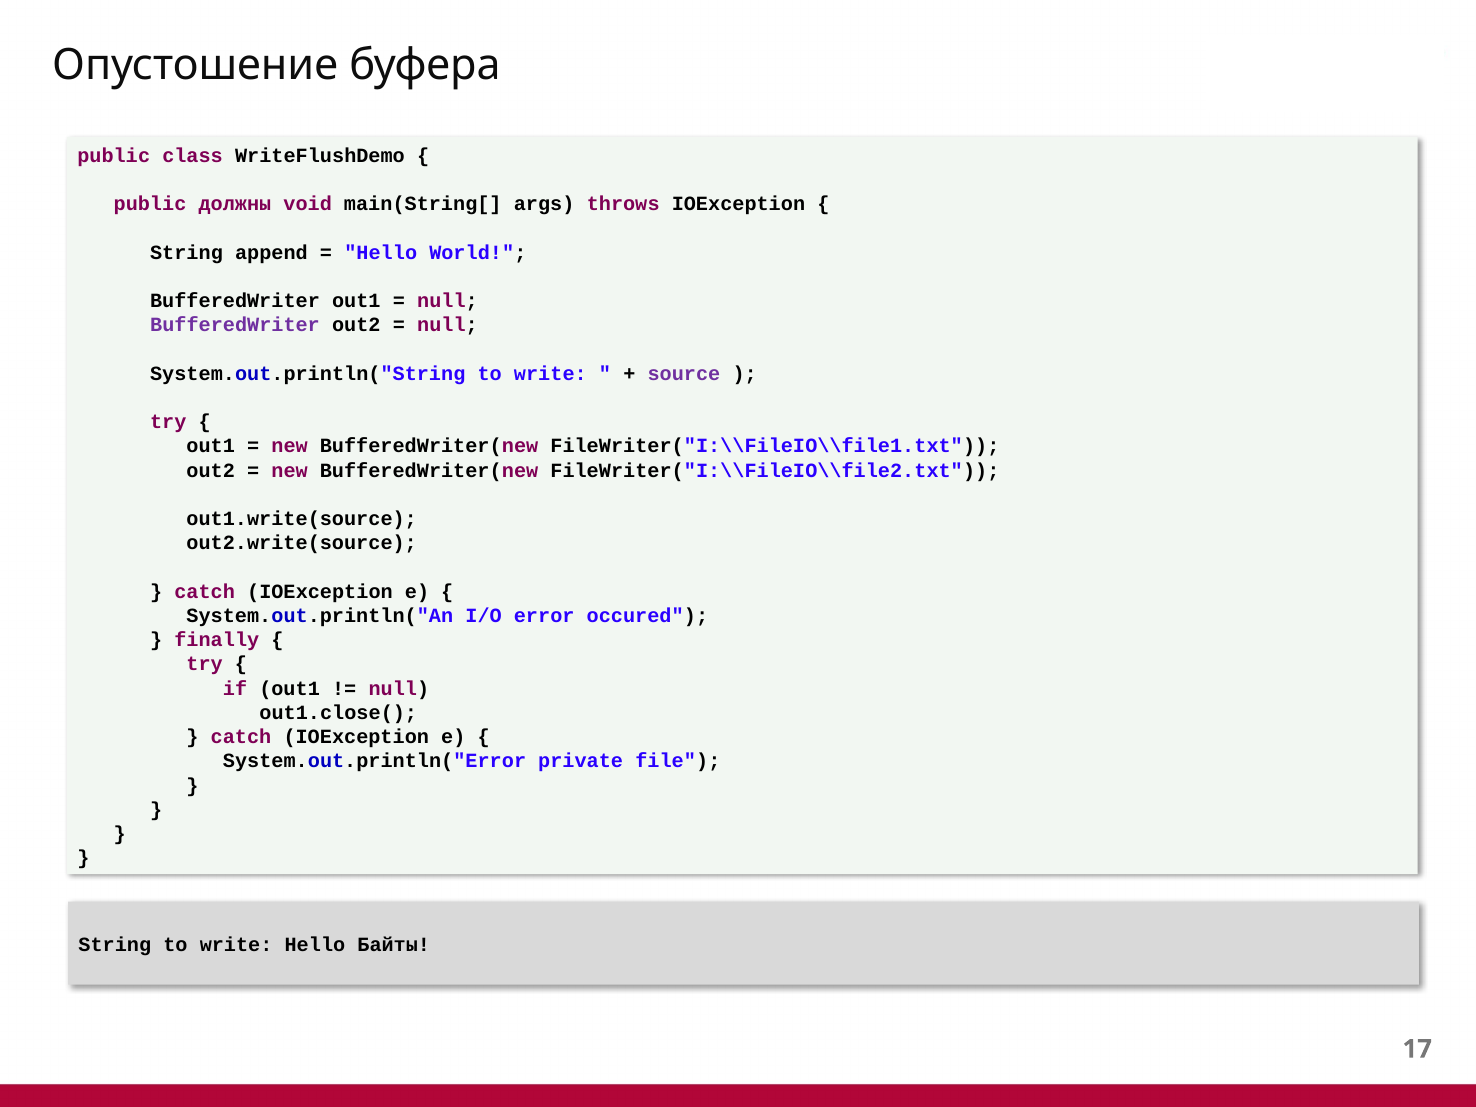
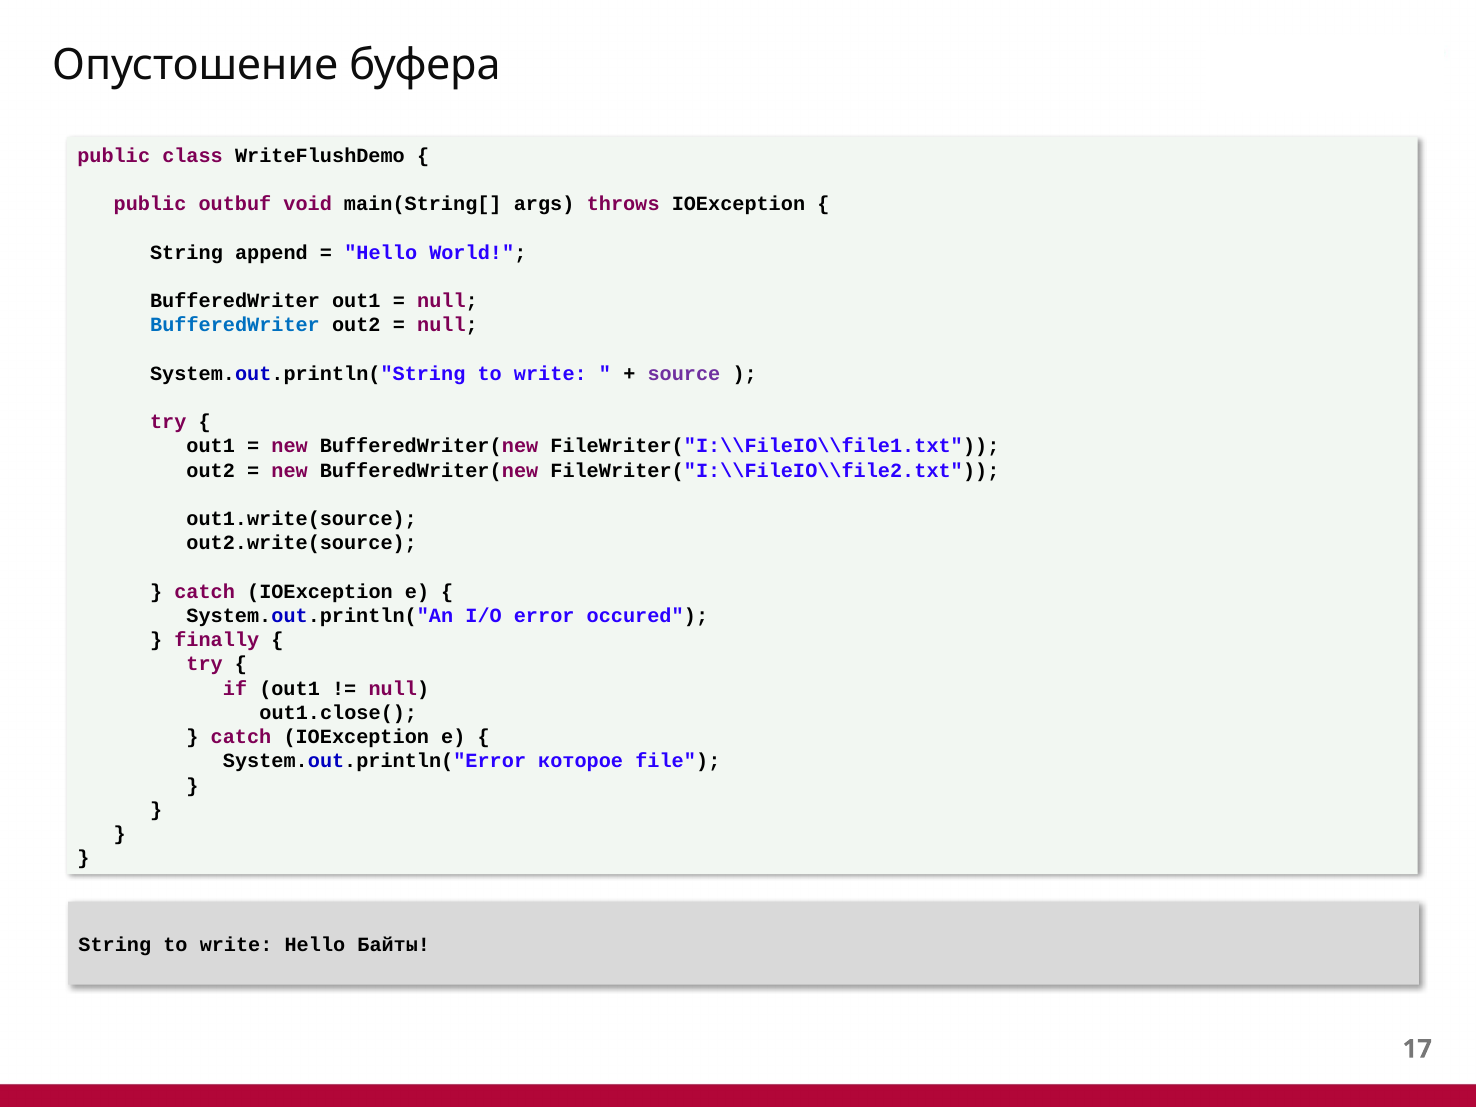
должны: должны -> outbuf (235, 204)
BufferedWriter colour: purple -> blue (235, 325)
private: private -> которое (581, 761)
